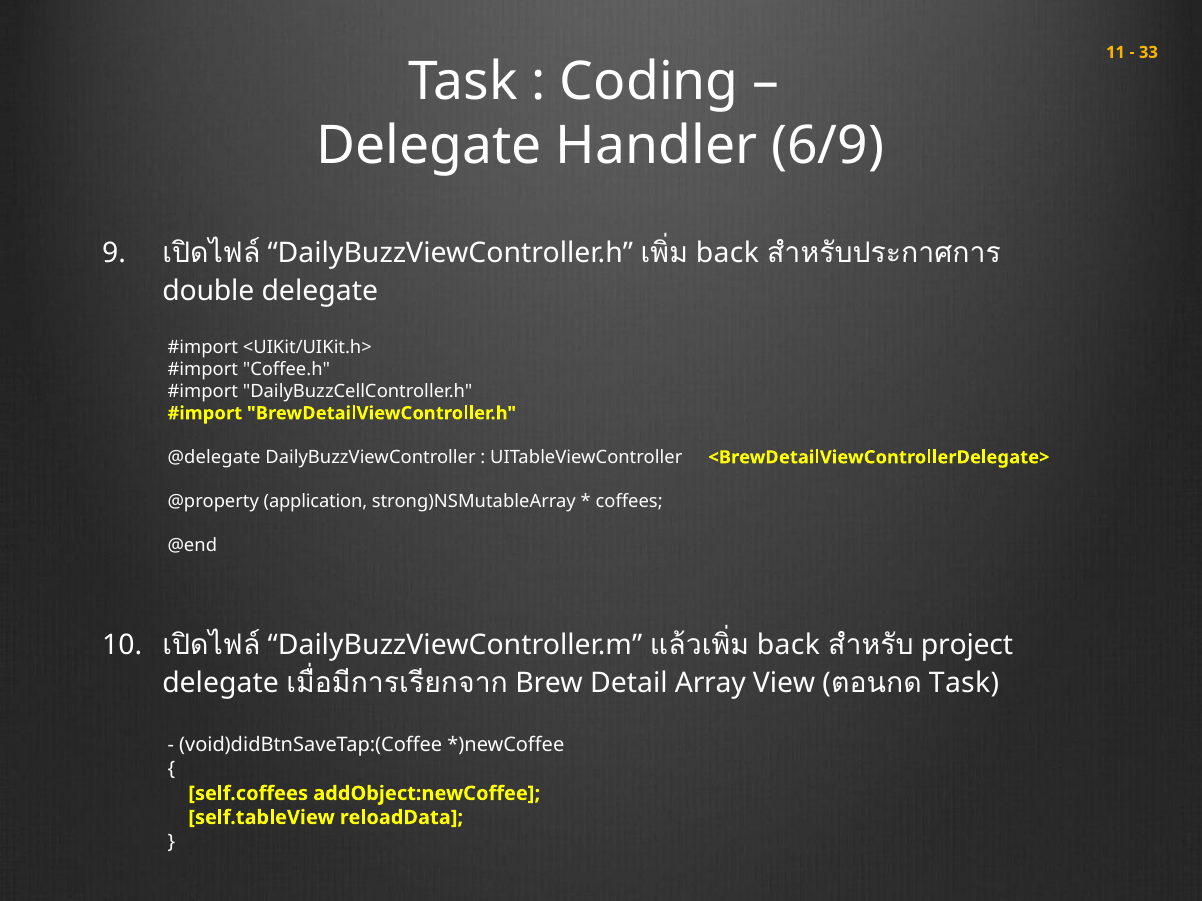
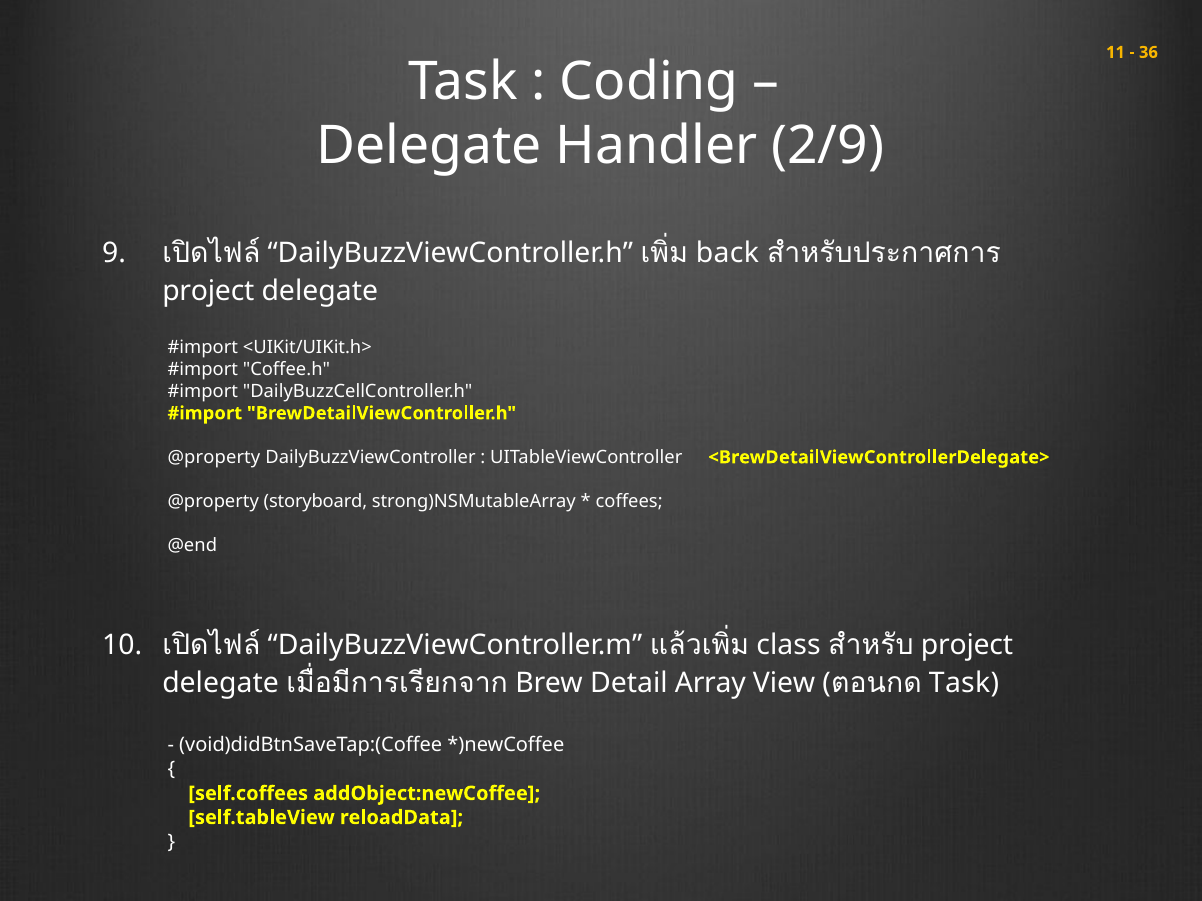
33: 33 -> 36 (1148, 52)
6/9: 6/9 -> 2/9 (828, 146)
double: double -> project (208, 291)
@delegate: @delegate -> @property (214, 458)
application: application -> storyboard (315, 502)
back: back -> class (789, 646)
